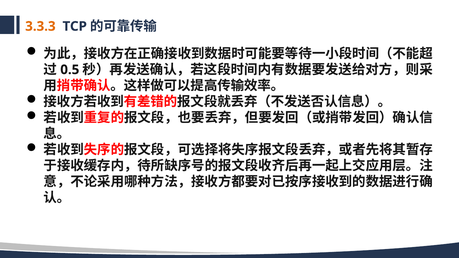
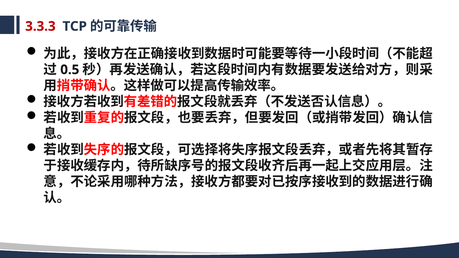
3.3.3 colour: orange -> red (40, 26)
